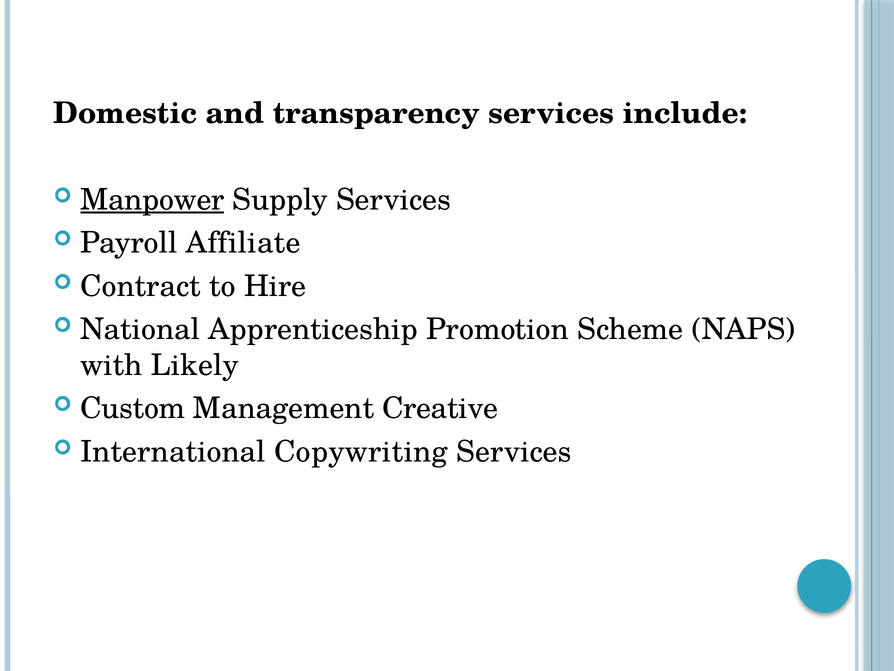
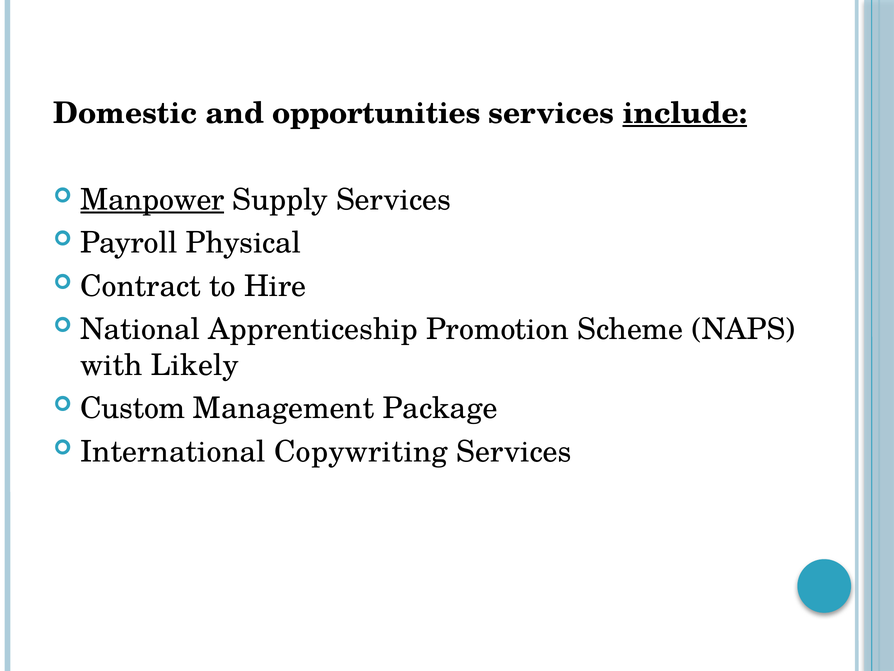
transparency: transparency -> opportunities (376, 113)
include underline: none -> present (685, 113)
Affiliate: Affiliate -> Physical (244, 243)
Creative: Creative -> Package (440, 408)
